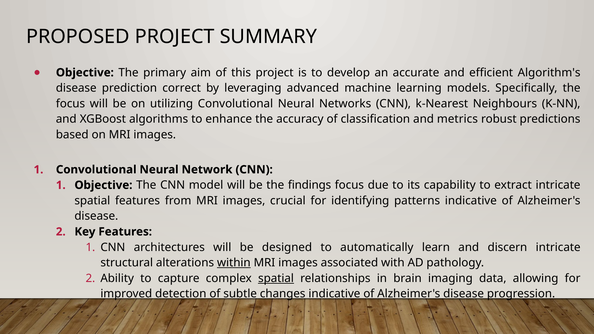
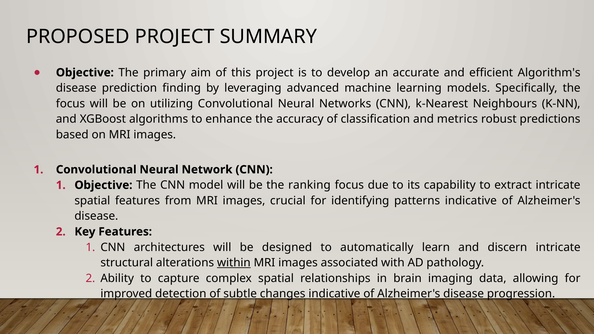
correct: correct -> finding (182, 88)
findings: findings -> ranking (309, 185)
spatial underline: present -> none (276, 278)
